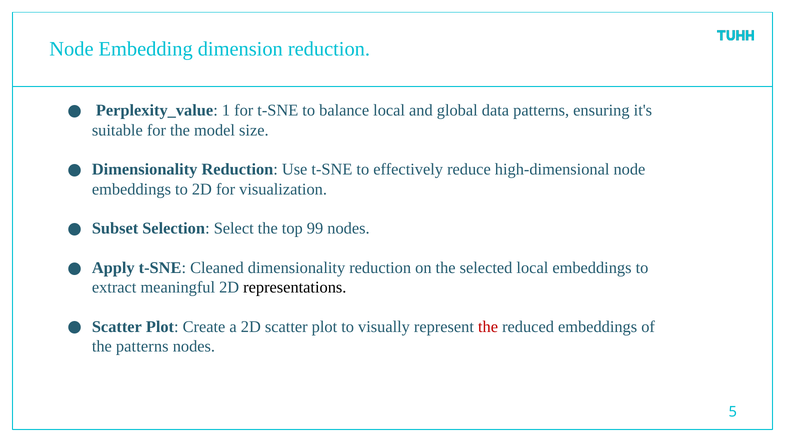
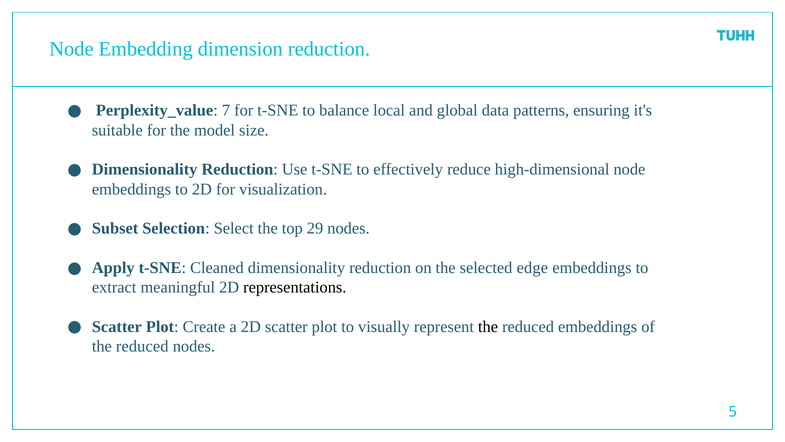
1: 1 -> 7 (226, 110)
99: 99 -> 29 (315, 228)
selected local: local -> edge (532, 268)
the colour: red -> black (488, 326)
patterns: patterns -> reduced (142, 346)
